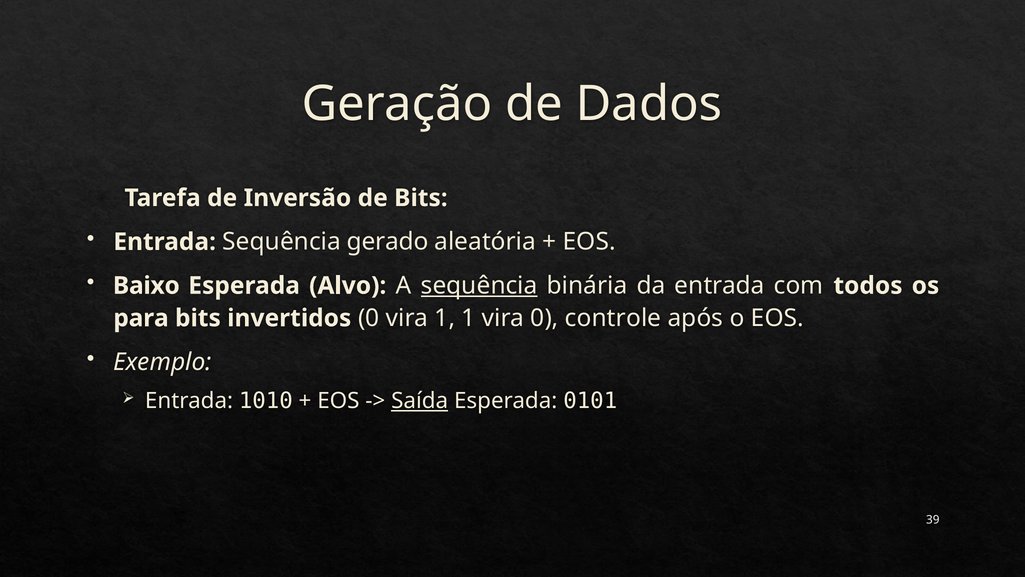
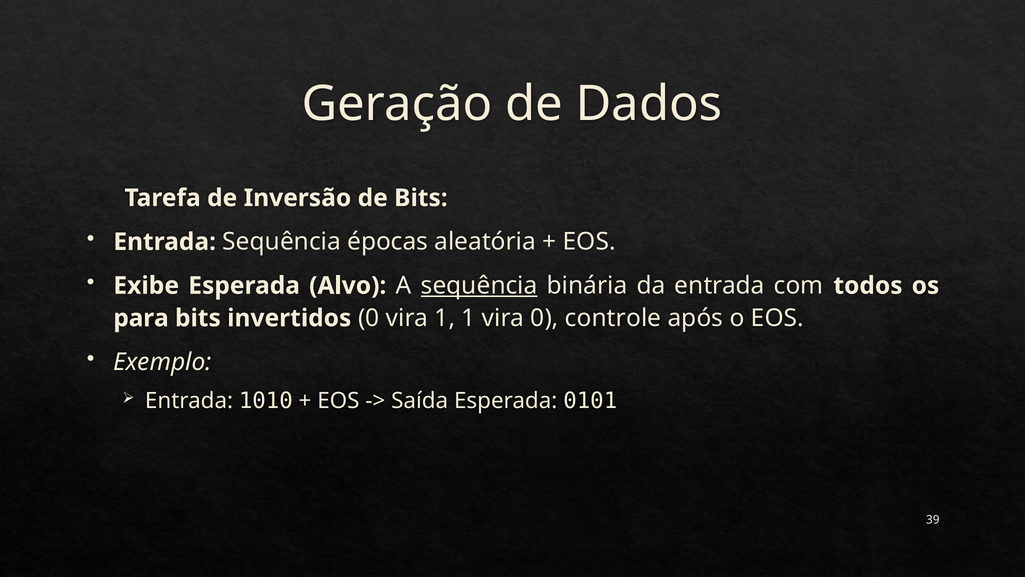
gerado: gerado -> épocas (388, 242)
Baixo: Baixo -> Exibe (146, 285)
Saída underline: present -> none (420, 401)
